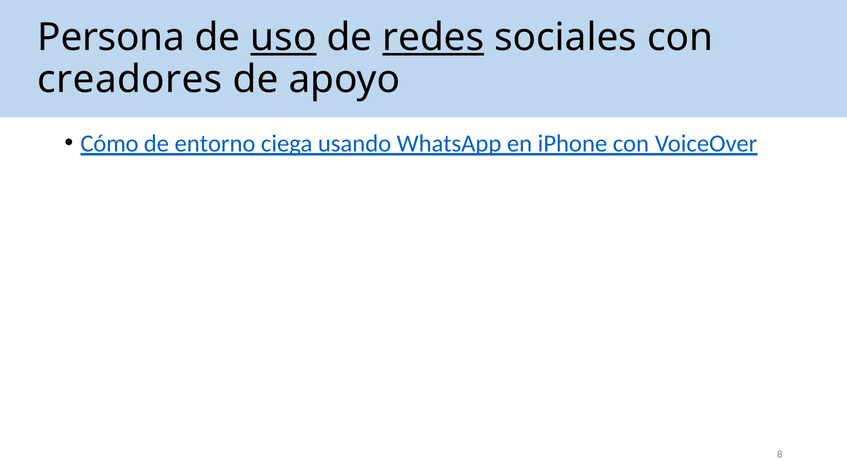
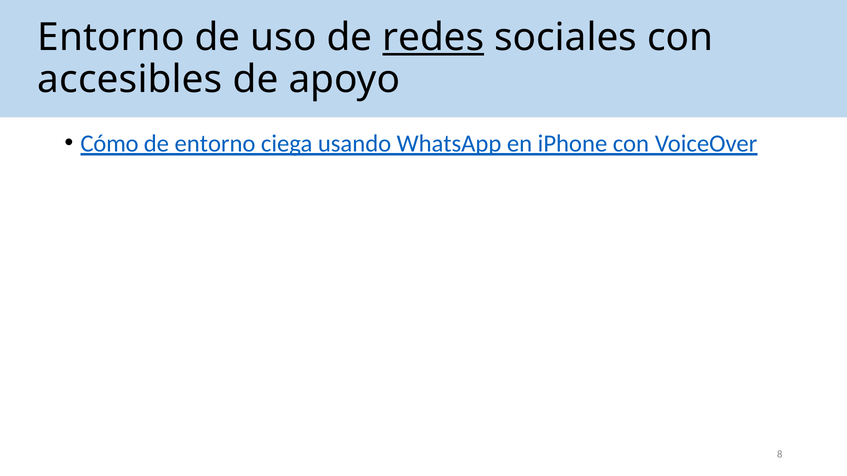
Persona: Persona -> Entorno (111, 37)
uso underline: present -> none (283, 37)
creadores: creadores -> accesibles (130, 79)
